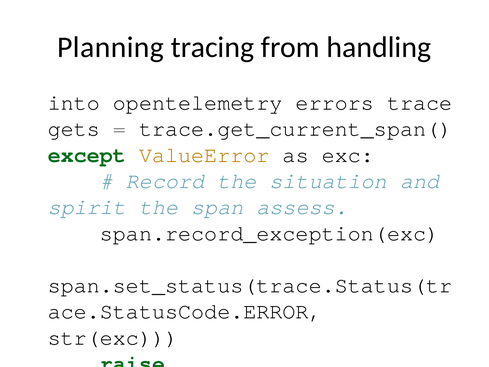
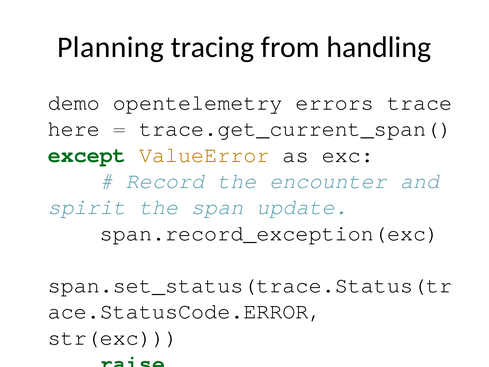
into: into -> demo (74, 103)
gets: gets -> here (74, 129)
situation: situation -> encounter (328, 181)
assess: assess -> update (302, 207)
